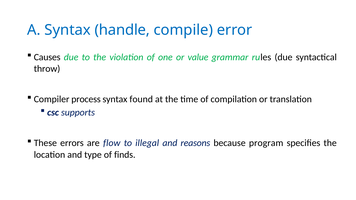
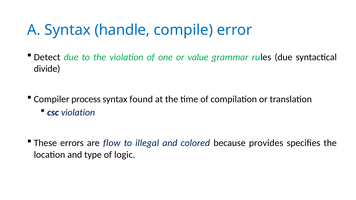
Causes: Causes -> Detect (47, 57)
throw: throw -> divide (47, 69)
csc supports: supports -> violation (78, 113)
reasons: reasons -> colored (195, 143)
program: program -> provides (266, 143)
finds: finds -> logic (125, 155)
